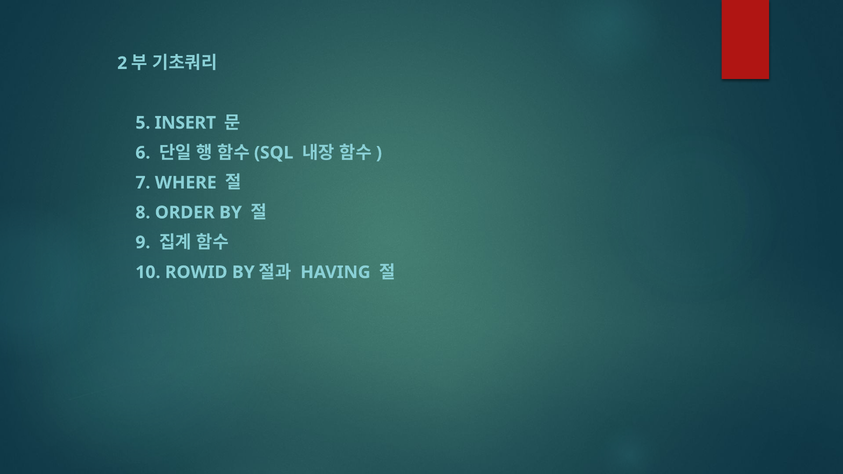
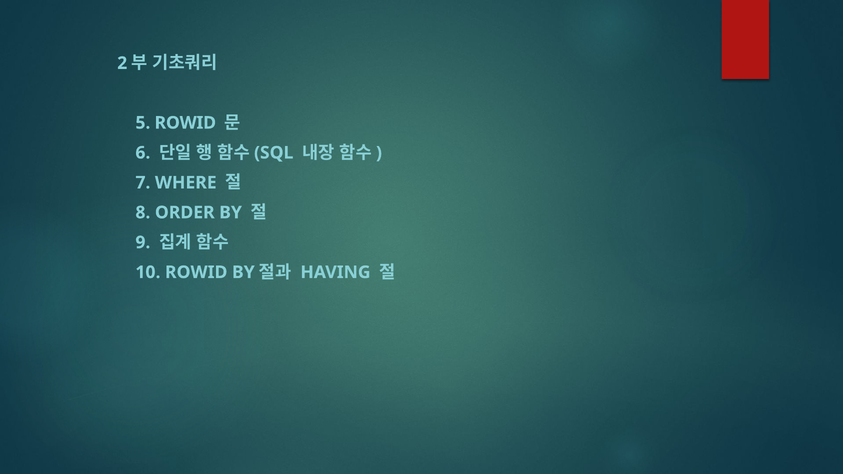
5 INSERT: INSERT -> ROWID (185, 123)
